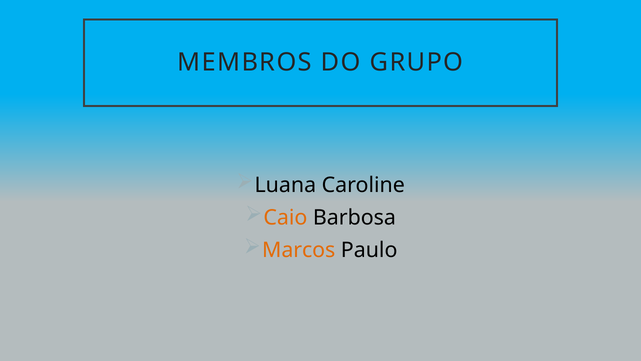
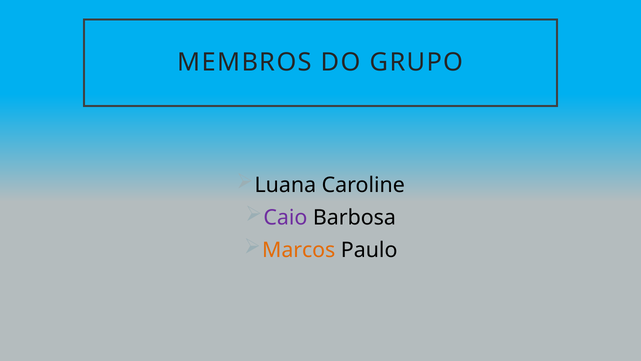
Caio colour: orange -> purple (285, 217)
